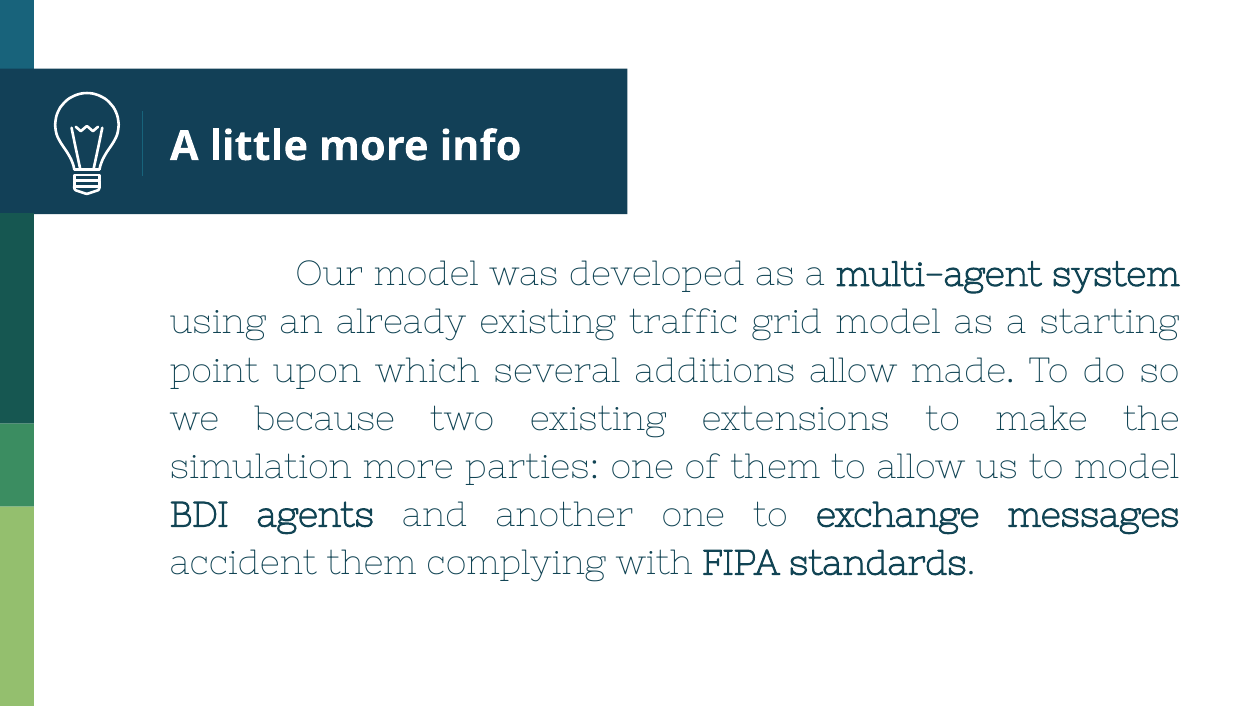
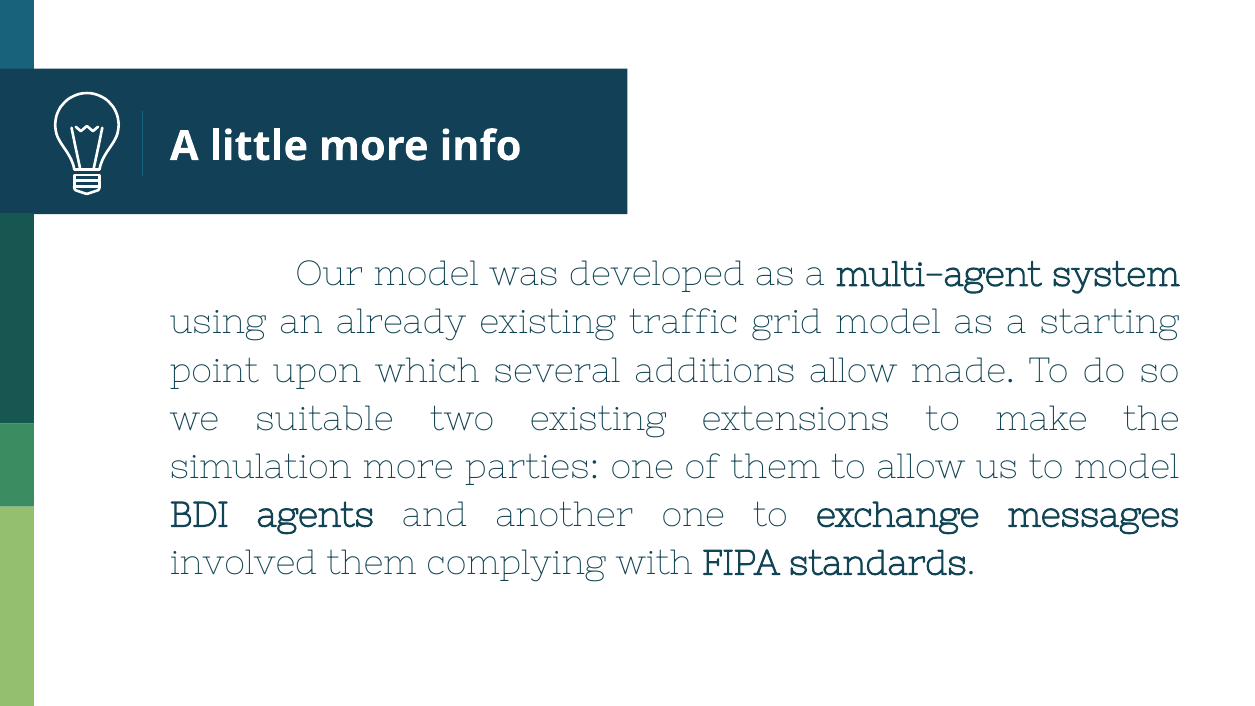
because: because -> suitable (325, 419)
accident: accident -> involved (243, 563)
